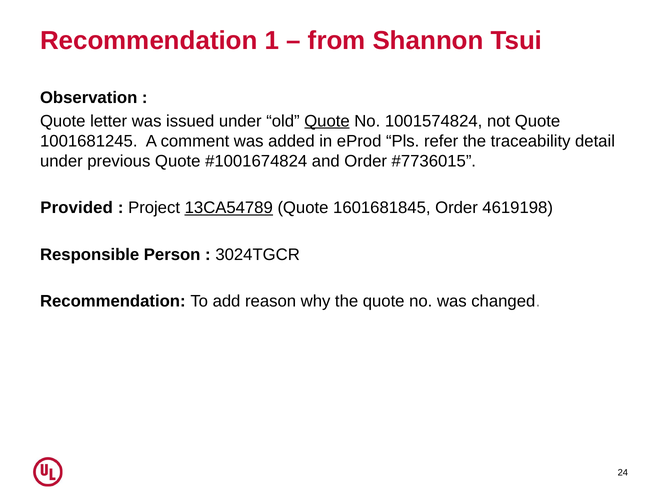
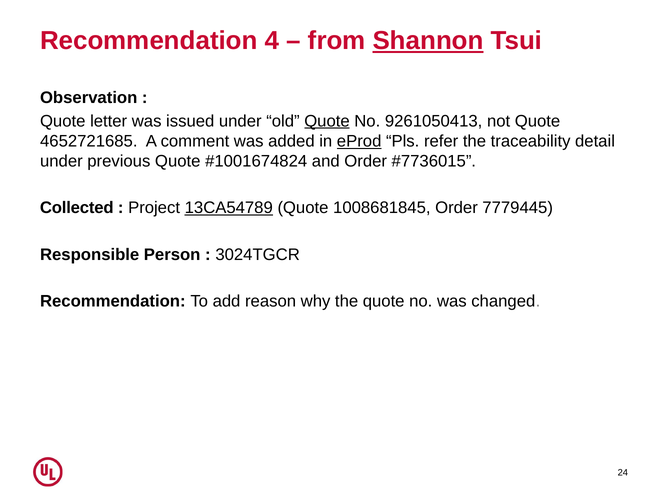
1: 1 -> 4 (272, 41)
Shannon underline: none -> present (428, 41)
1001574824: 1001574824 -> 9261050413 (434, 121)
1001681245: 1001681245 -> 4652721685 (89, 141)
eProd underline: none -> present (359, 141)
Provided: Provided -> Collected (77, 208)
1601681845: 1601681845 -> 1008681845 (382, 208)
4619198: 4619198 -> 7779445 (518, 208)
